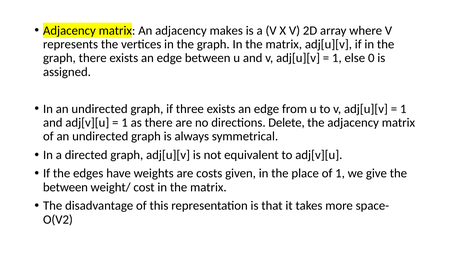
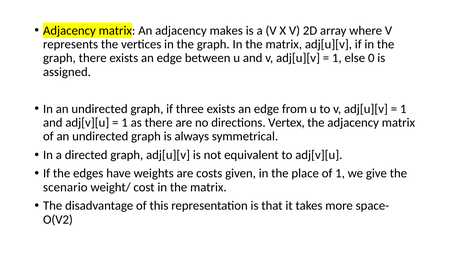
Delete: Delete -> Vertex (286, 123)
between: between -> scenario (65, 187)
